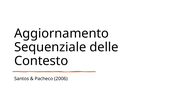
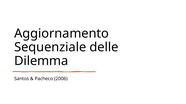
Contesto: Contesto -> Dilemma (41, 61)
